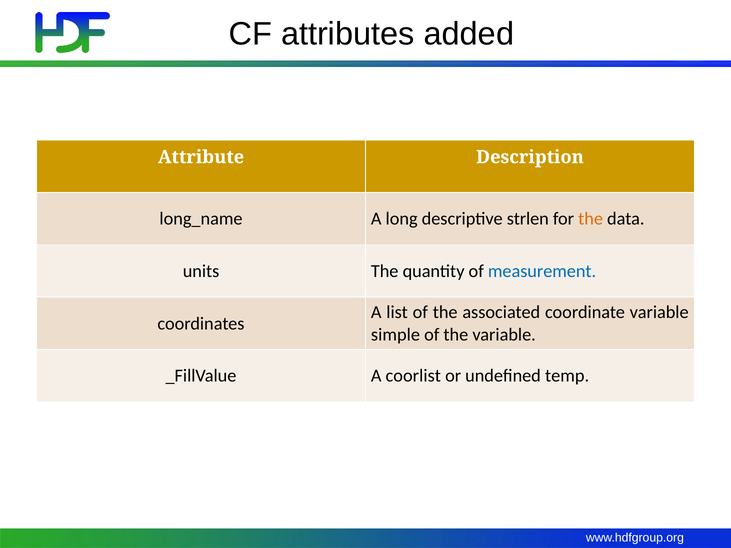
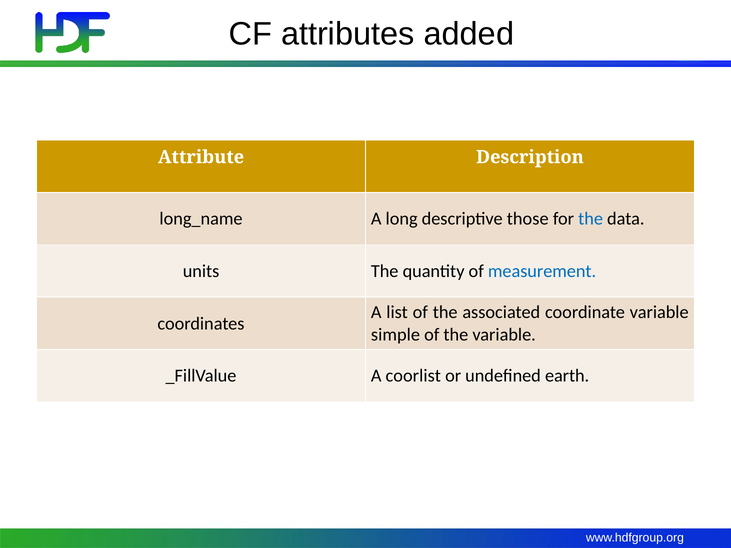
strlen: strlen -> those (528, 219)
the colour: orange -> blue (591, 219)
temp: temp -> earth (567, 376)
